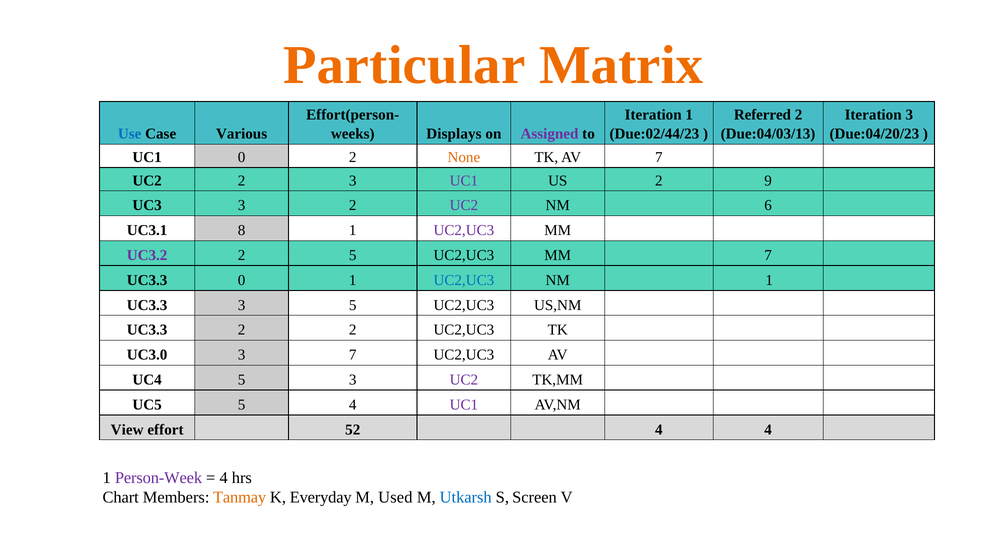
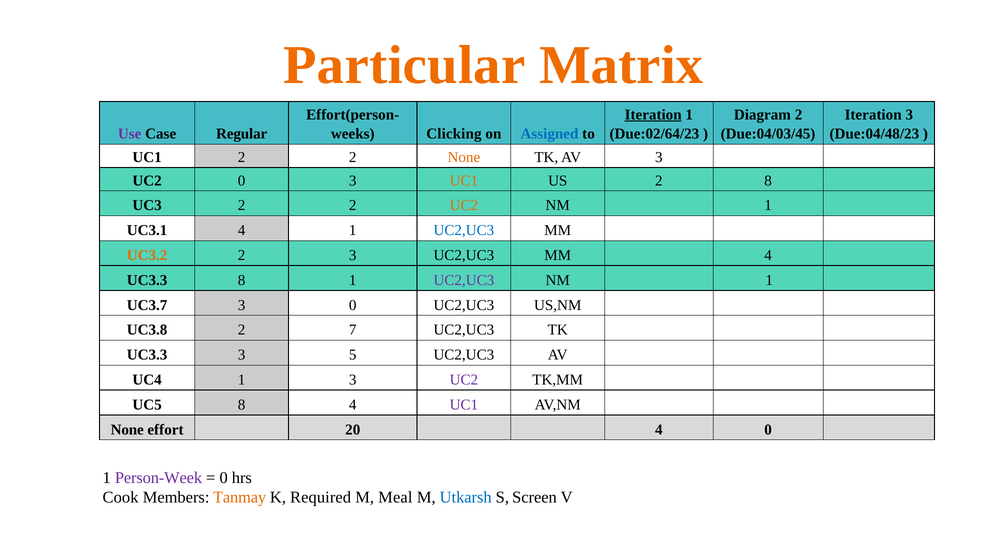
Iteration underline: none -> present (653, 115)
Referred: Referred -> Diagram (762, 115)
Use colour: blue -> purple (130, 134)
Various: Various -> Regular (242, 134)
Displays: Displays -> Clicking (454, 134)
Assigned colour: purple -> blue (549, 134)
Due:02/44/23: Due:02/44/23 -> Due:02/64/23 (654, 134)
Due:04/03/13: Due:04/03/13 -> Due:04/03/45 (768, 134)
Due:04/20/23: Due:04/20/23 -> Due:04/48/23 (874, 134)
UC1 0: 0 -> 2 (242, 157)
AV 7: 7 -> 3 (659, 157)
UC2 2: 2 -> 0 (242, 181)
UC1 colour: purple -> orange (464, 181)
2 9: 9 -> 8 (768, 181)
UC3 3: 3 -> 2 (242, 206)
UC2 colour: purple -> orange (464, 206)
6: 6 -> 1 (768, 206)
UC3.1 8: 8 -> 4 (242, 230)
UC2,UC3 colour: purple -> blue (464, 230)
UC3.2 colour: purple -> orange (147, 255)
2 5: 5 -> 3 (353, 255)
MM 7: 7 -> 4 (768, 255)
UC3.3 0: 0 -> 8 (242, 280)
UC2,UC3 colour: blue -> purple (464, 280)
UC3.3: UC3.3 -> UC3.7 (147, 305)
3 5: 5 -> 0 (353, 305)
UC3.3: UC3.3 -> UC3.8 (147, 330)
2 2: 2 -> 7 (353, 330)
UC3.0: UC3.0 -> UC3.3 (147, 355)
3 7: 7 -> 5 (353, 355)
UC4 5: 5 -> 1 (242, 380)
UC5 5: 5 -> 8 (242, 405)
View: View -> None (127, 430)
52: 52 -> 20 (353, 430)
4 4: 4 -> 0 (768, 430)
4: 4 -> 0 (224, 478)
Chart: Chart -> Cook (121, 498)
Everyday: Everyday -> Required (321, 498)
Used: Used -> Meal (395, 498)
